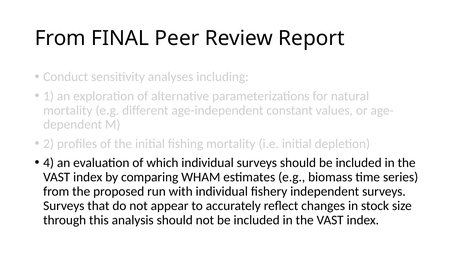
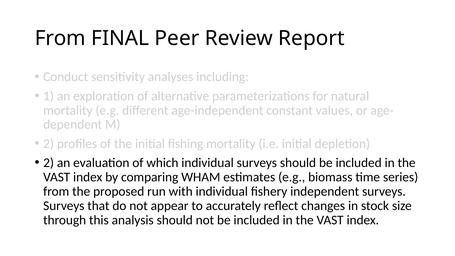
4: 4 -> 2 (49, 163)
